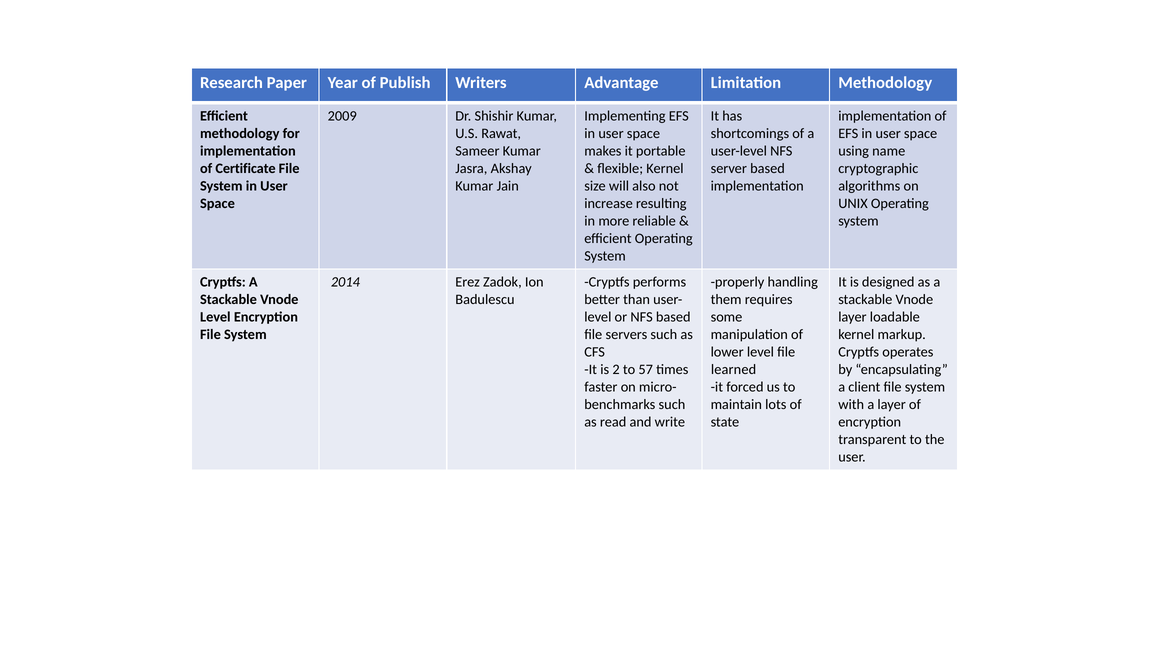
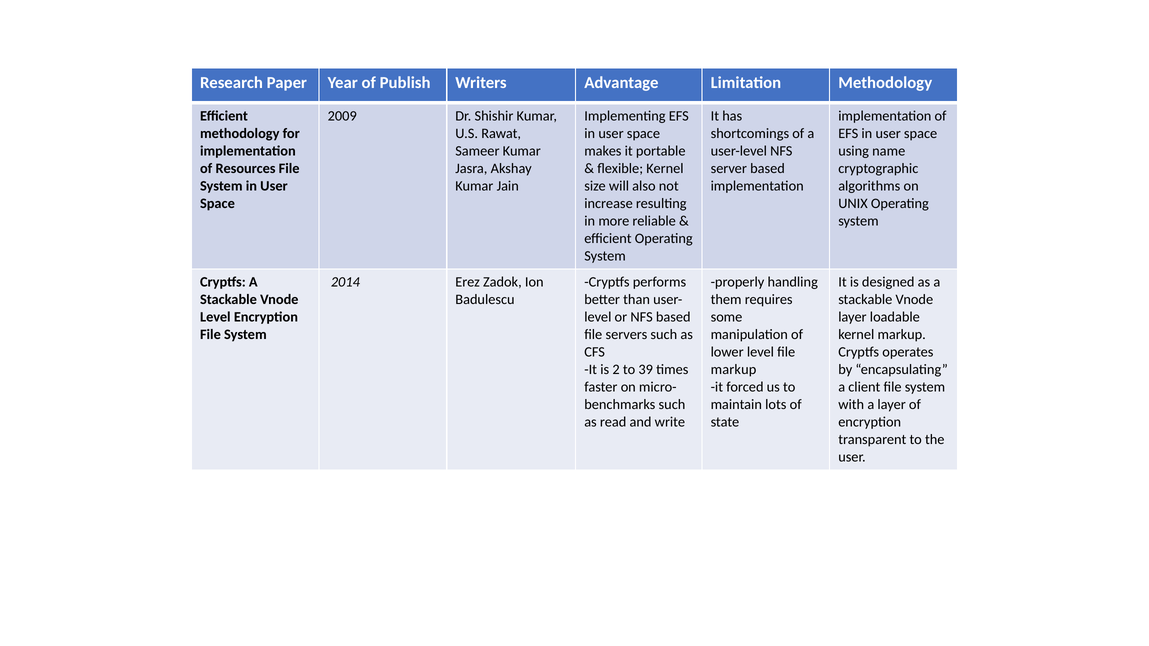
Certificate: Certificate -> Resources (246, 168)
57: 57 -> 39 (646, 370)
learned: learned -> markup (734, 370)
